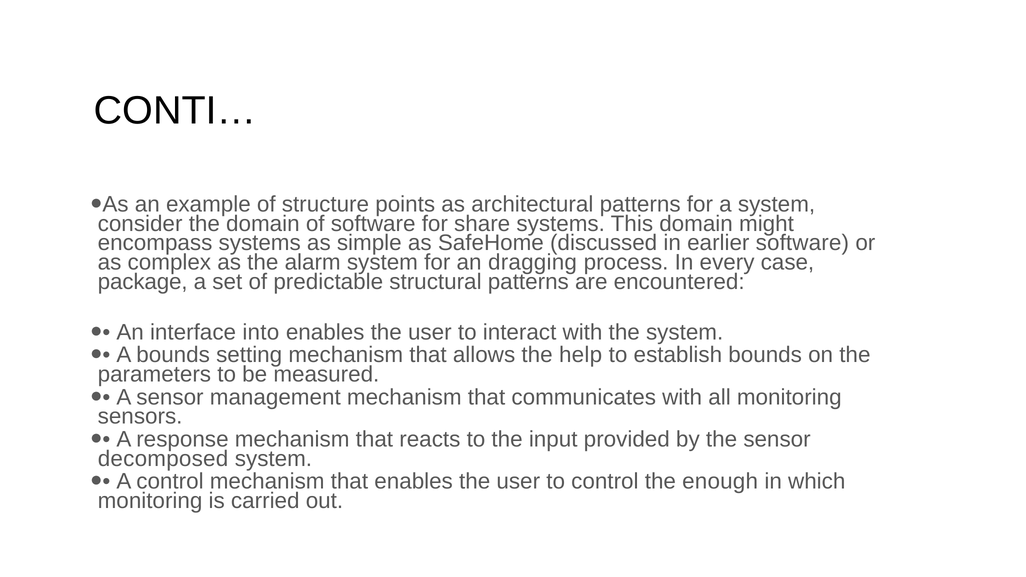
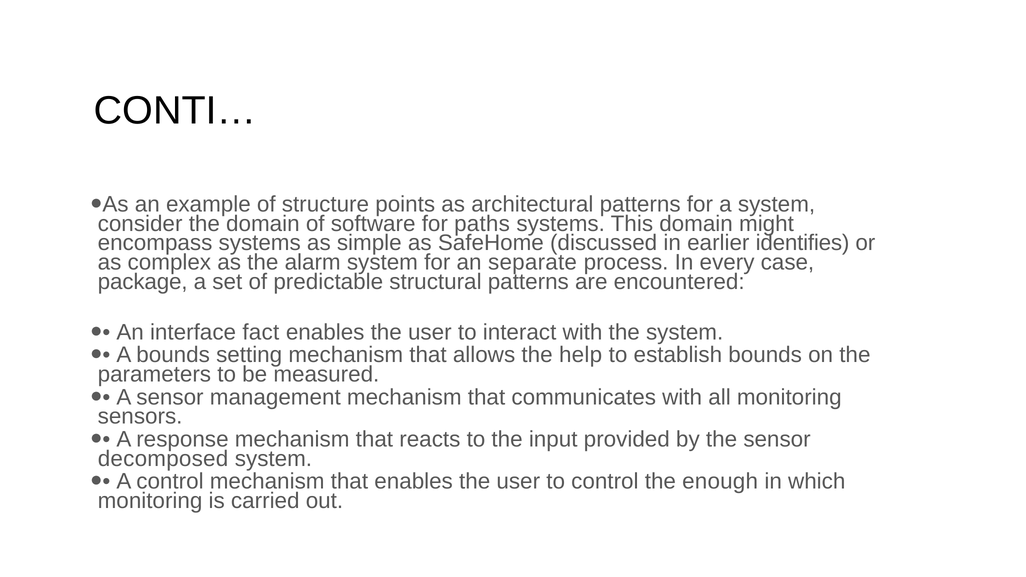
share: share -> paths (482, 224)
earlier software: software -> identifies (803, 243)
dragging: dragging -> separate (533, 262)
into: into -> fact (261, 332)
